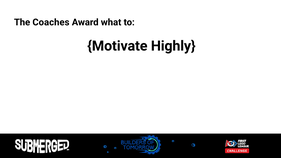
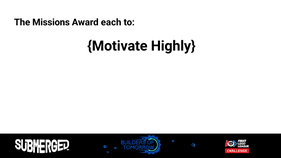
Coaches: Coaches -> Missions (51, 22)
what: what -> each (111, 22)
